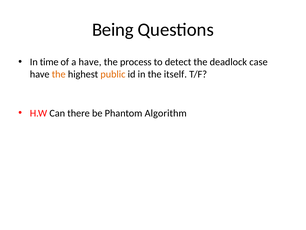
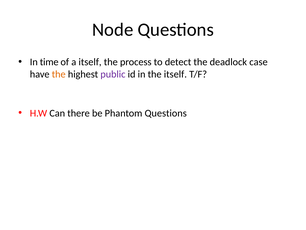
Being: Being -> Node (113, 30)
a have: have -> itself (90, 62)
public colour: orange -> purple (113, 74)
Phantom Algorithm: Algorithm -> Questions (166, 113)
